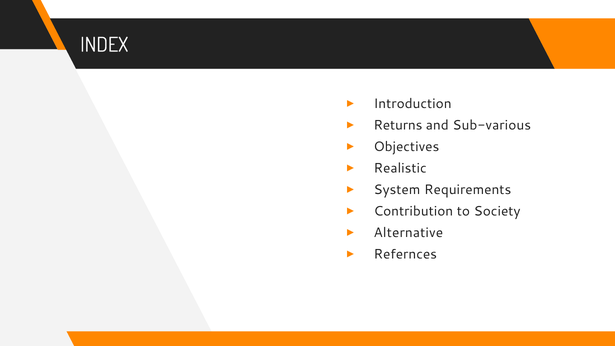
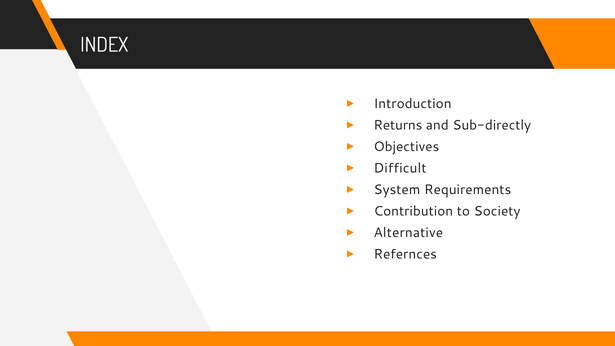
Sub-various: Sub-various -> Sub-directly (492, 125)
Realistic: Realistic -> Difficult (400, 168)
